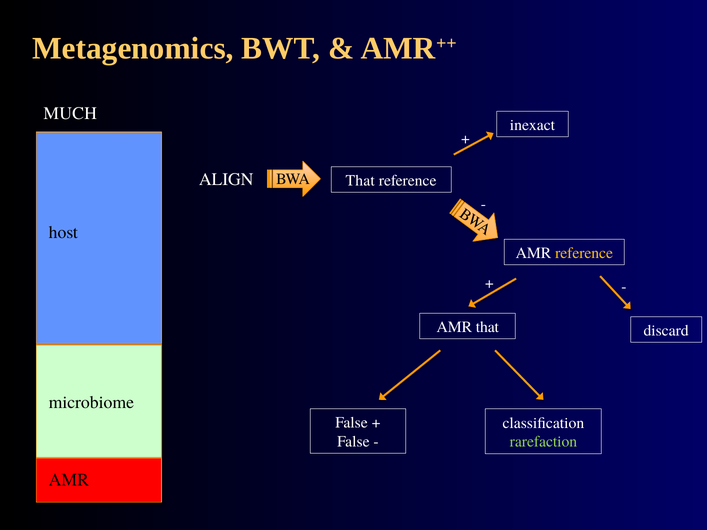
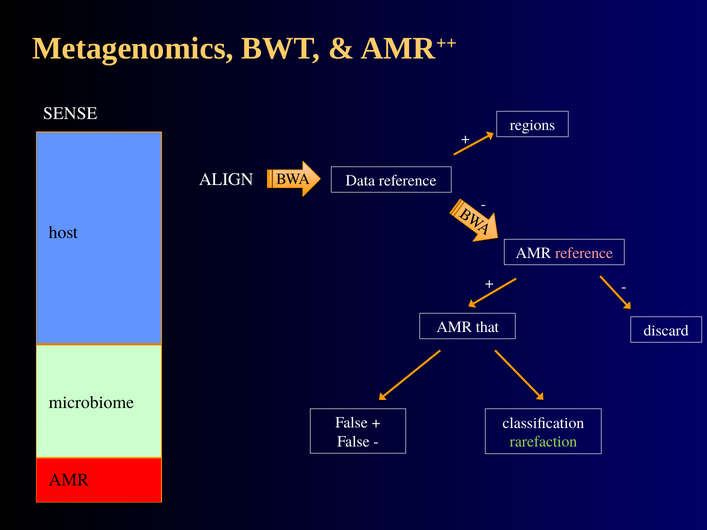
MUCH: MUCH -> SENSE (70, 113)
inexact: inexact -> regions (533, 125)
That: That -> Data (360, 181)
reference colour: yellow -> pink (584, 253)
